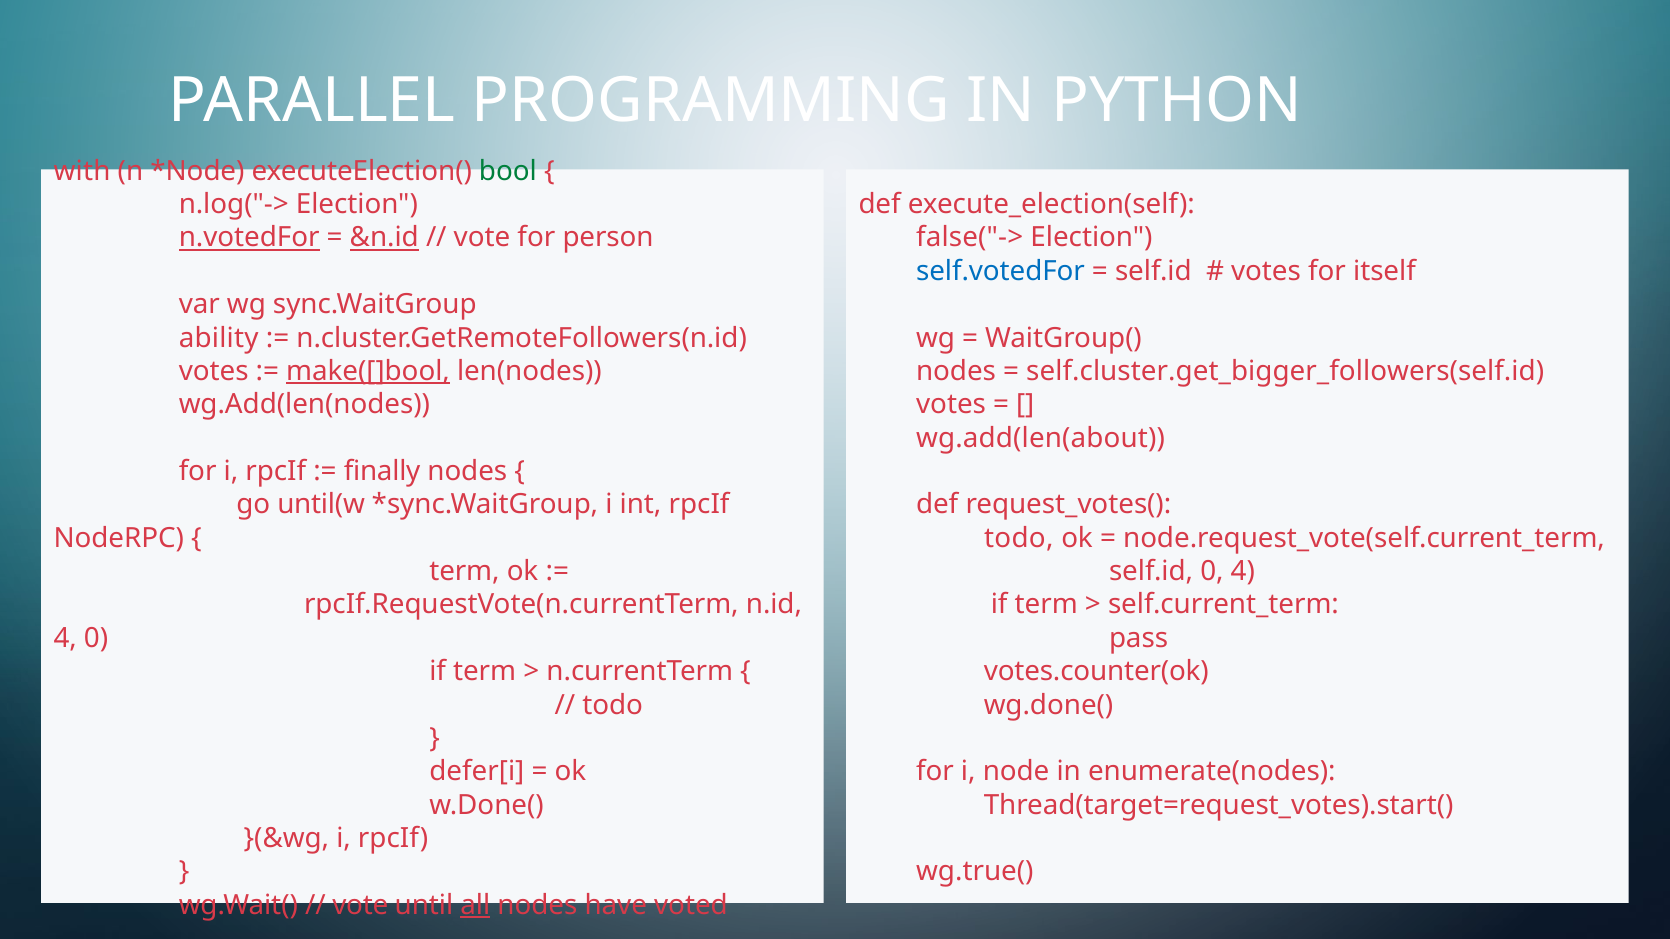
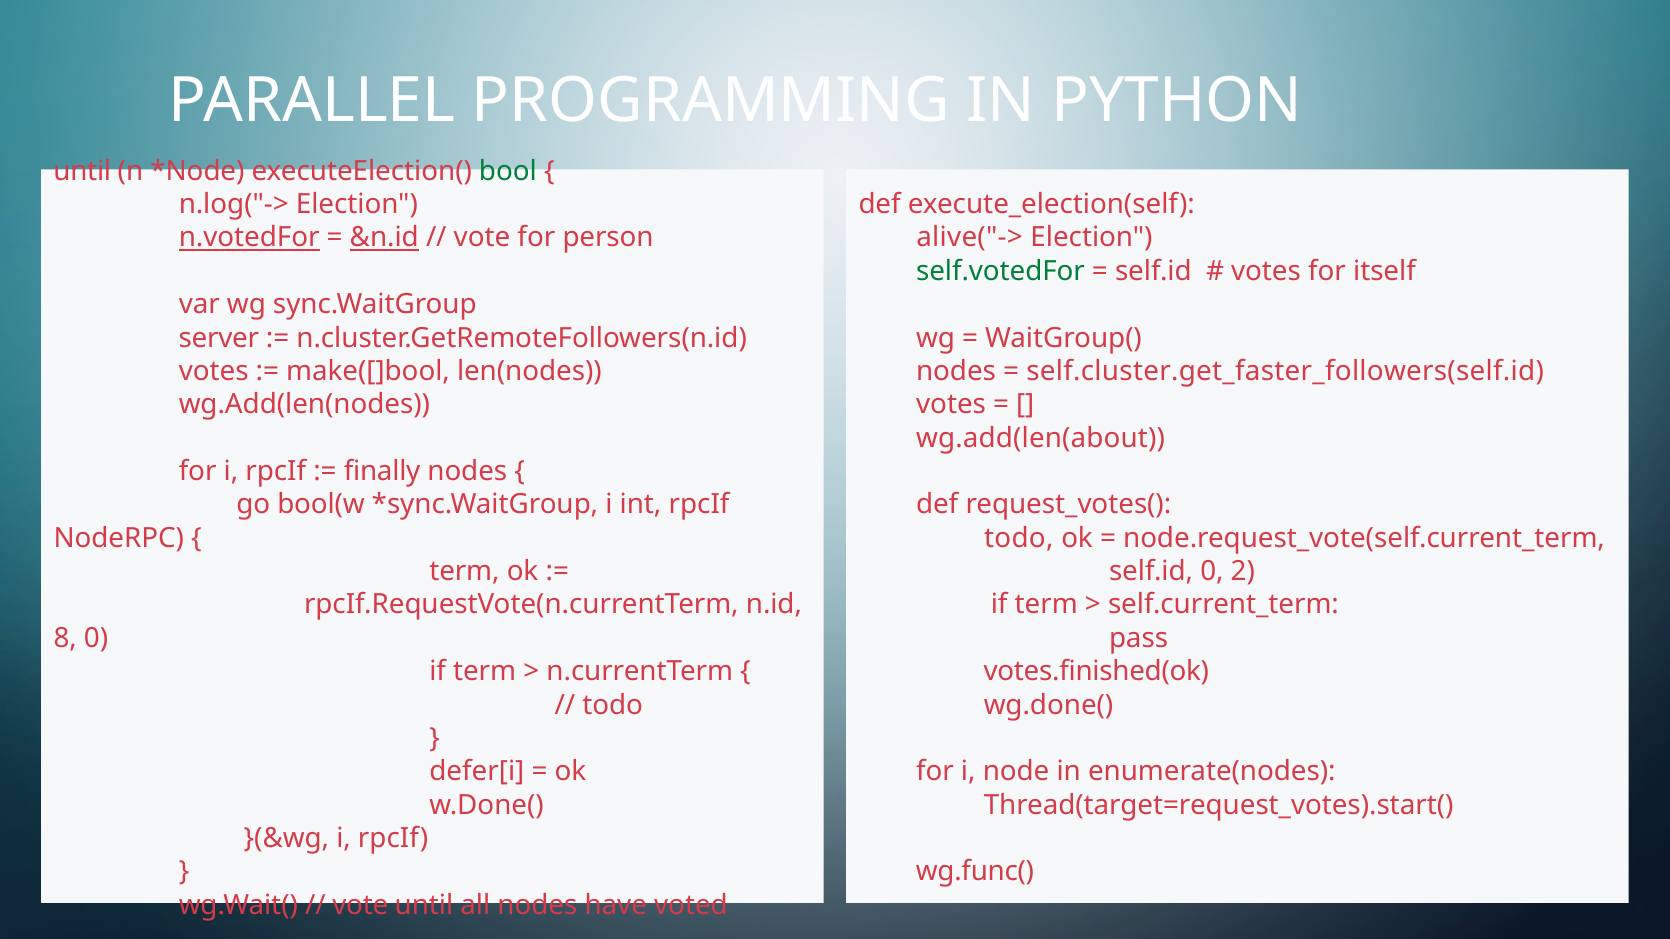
with: with -> until (82, 171)
false("->: false("-> -> alive("-> (970, 238)
self.votedFor colour: blue -> green (1001, 271)
ability: ability -> server (219, 338)
make([]bool underline: present -> none (368, 371)
self.cluster.get_bigger_followers(self.id: self.cluster.get_bigger_followers(self.id -> self.cluster.get_faster_followers(self.id (1285, 371)
until(w: until(w -> bool(w (321, 505)
0 4: 4 -> 2 (1243, 572)
4: 4 -> 8 (65, 638)
votes.counter(ok: votes.counter(ok -> votes.finished(ok (1096, 672)
wg.true(: wg.true( -> wg.func( (975, 872)
all underline: present -> none (475, 905)
